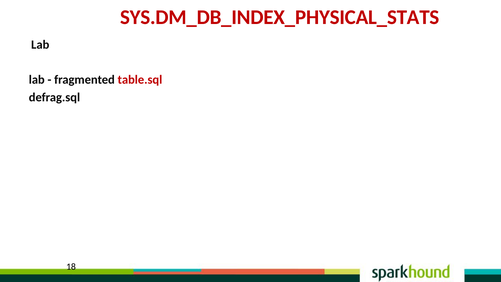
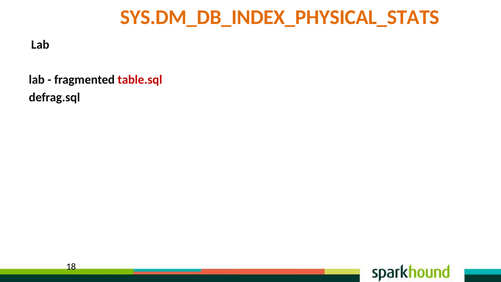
SYS.DM_DB_INDEX_PHYSICAL_STATS colour: red -> orange (280, 17)
